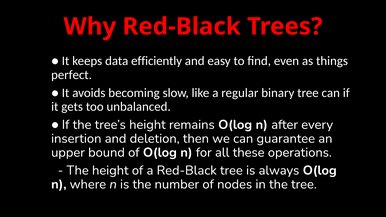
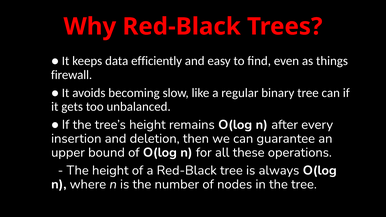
perfect: perfect -> firewall (72, 75)
